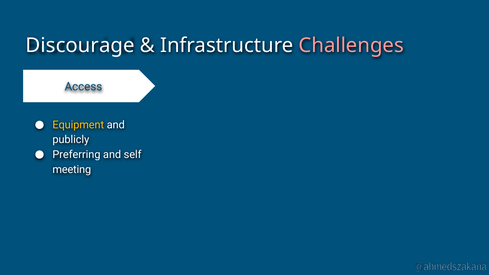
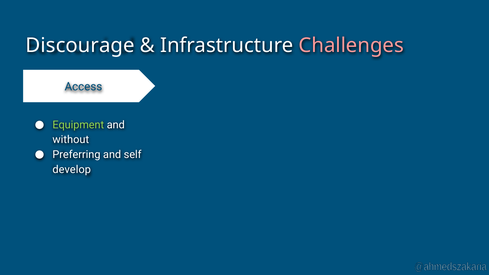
Equipment colour: yellow -> light green (78, 125)
publicly: publicly -> without (71, 140)
meeting: meeting -> develop (72, 170)
